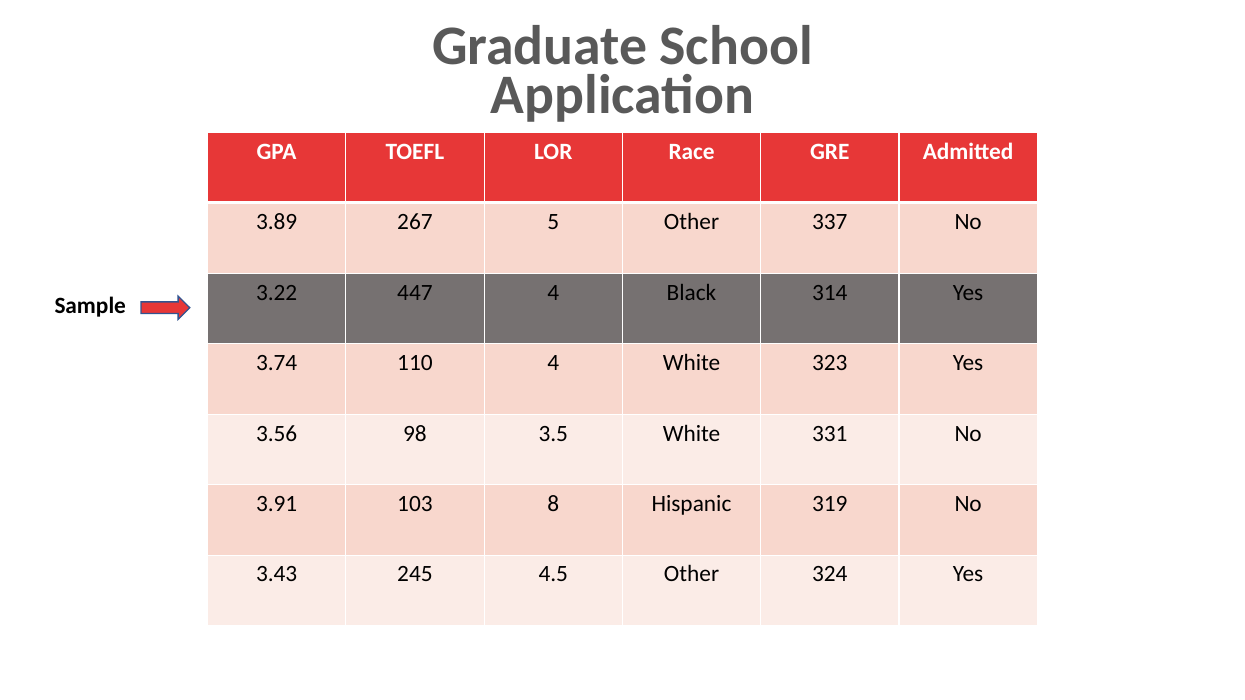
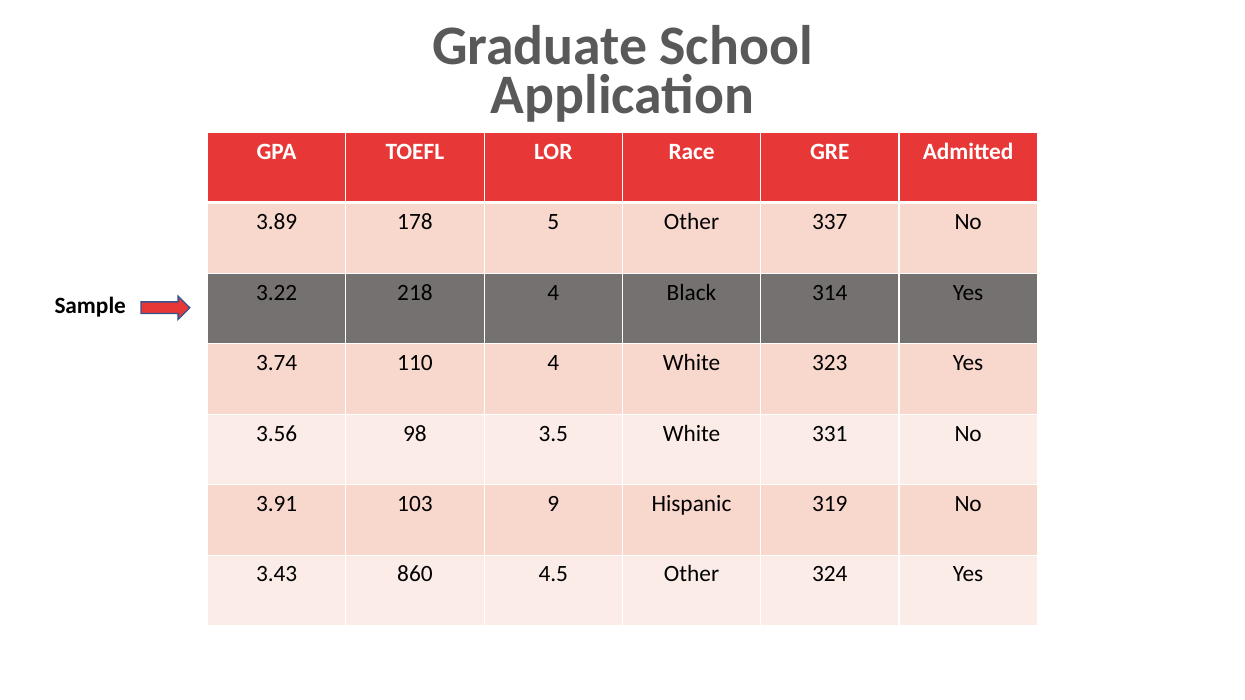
267: 267 -> 178 (415, 222)
447: 447 -> 218 (415, 292)
8: 8 -> 9 (553, 504)
245: 245 -> 860 (415, 575)
